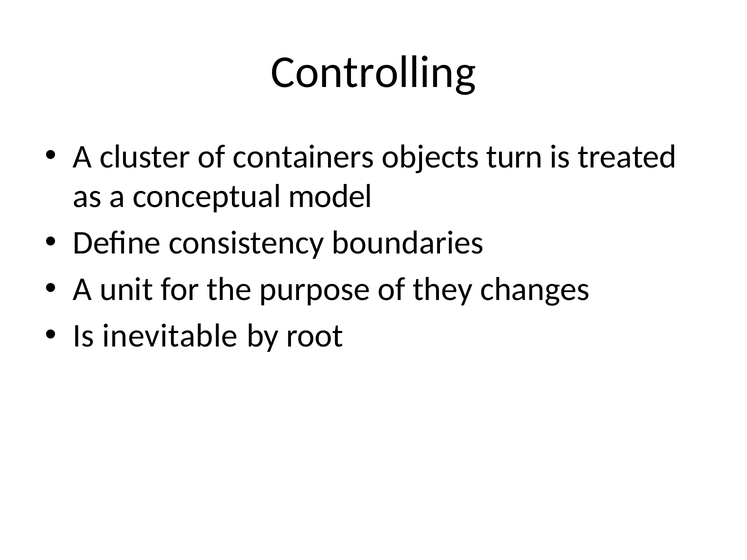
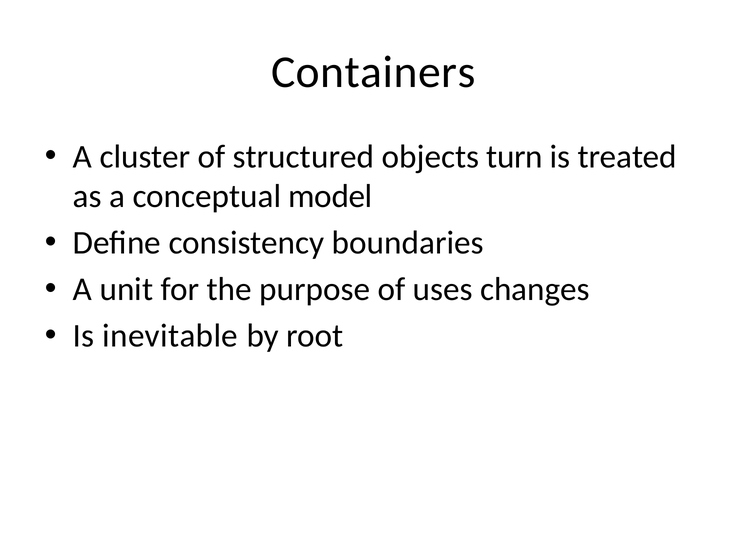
Controlling: Controlling -> Containers (373, 72)
containers: containers -> structured (303, 157)
they: they -> uses (443, 290)
